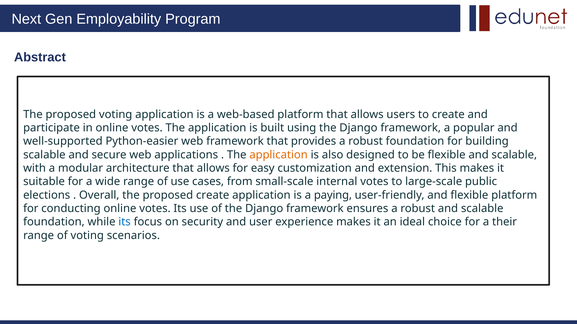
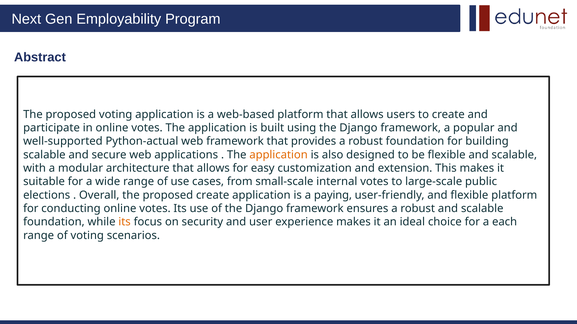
Python-easier: Python-easier -> Python-actual (142, 141)
its colour: blue -> orange (125, 222)
their: their -> each (505, 222)
